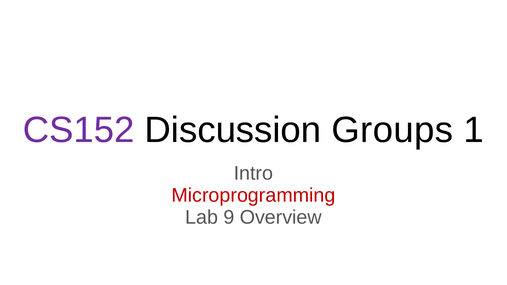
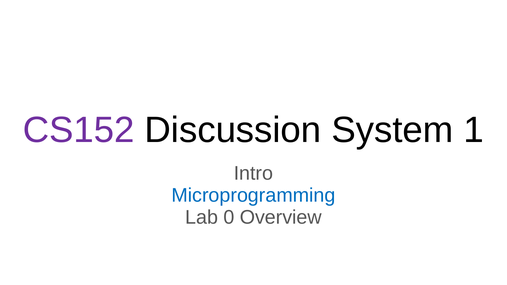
Groups: Groups -> System (392, 130)
Microprogramming colour: red -> blue (253, 196)
9: 9 -> 0 (229, 217)
